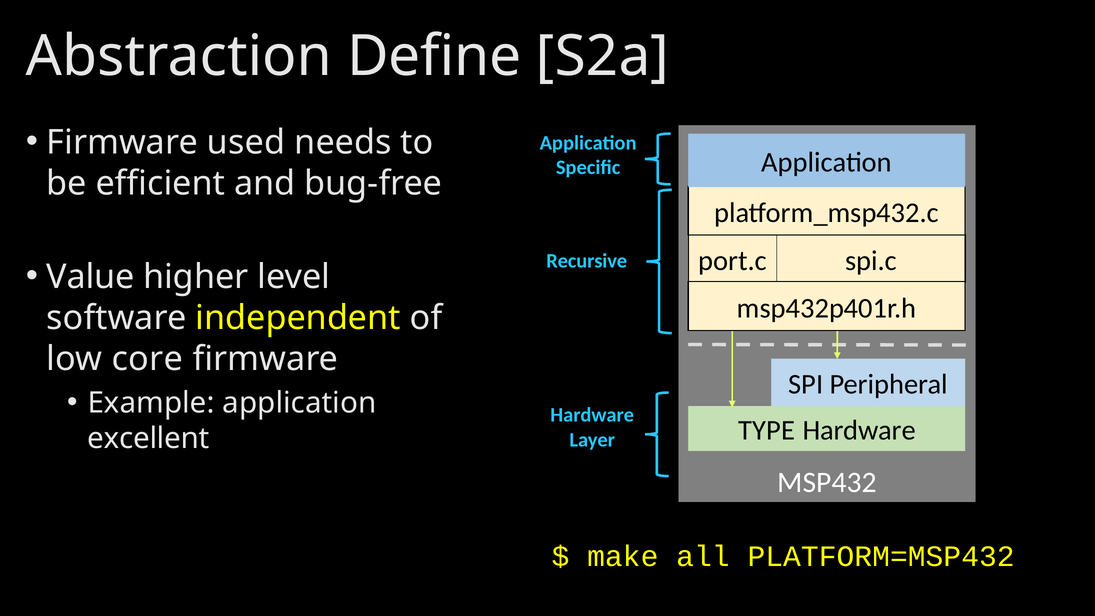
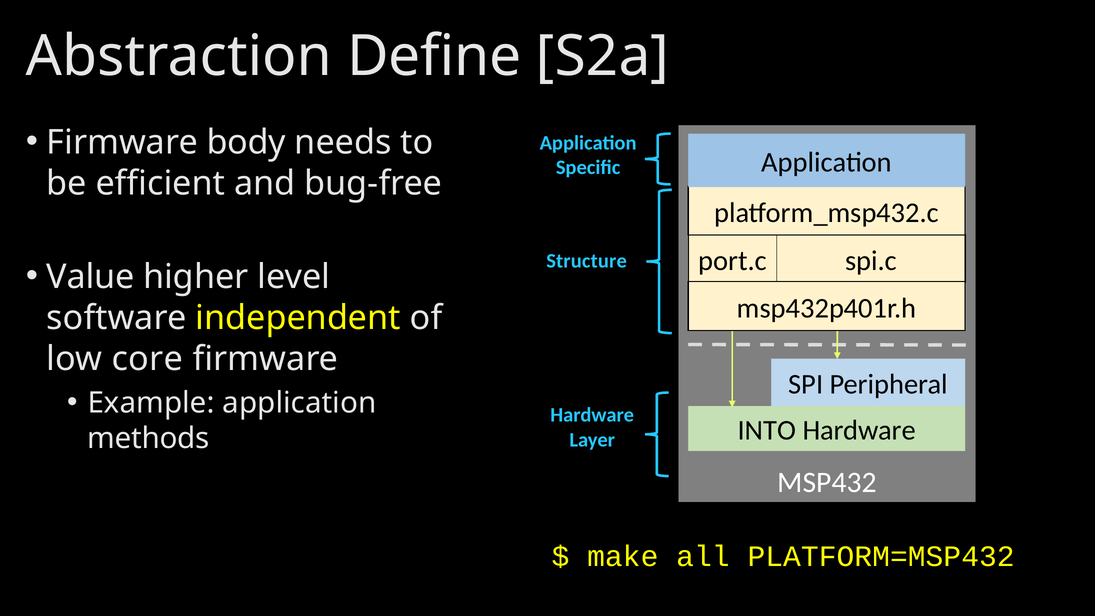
used: used -> body (246, 142)
Recursive: Recursive -> Structure (587, 261)
TYPE: TYPE -> INTO (767, 430)
excellent: excellent -> methods (148, 438)
